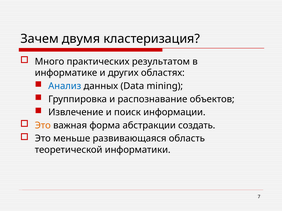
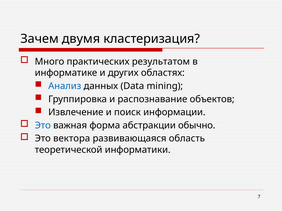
Это colour: orange -> blue (43, 126)
создать: создать -> обычно (197, 126)
меньше: меньше -> вектора (72, 139)
